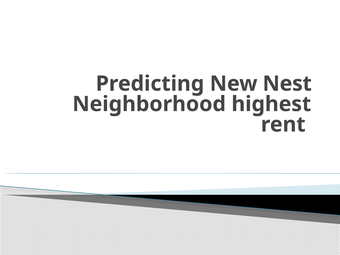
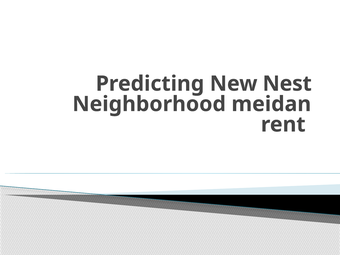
highest: highest -> meidan (271, 104)
